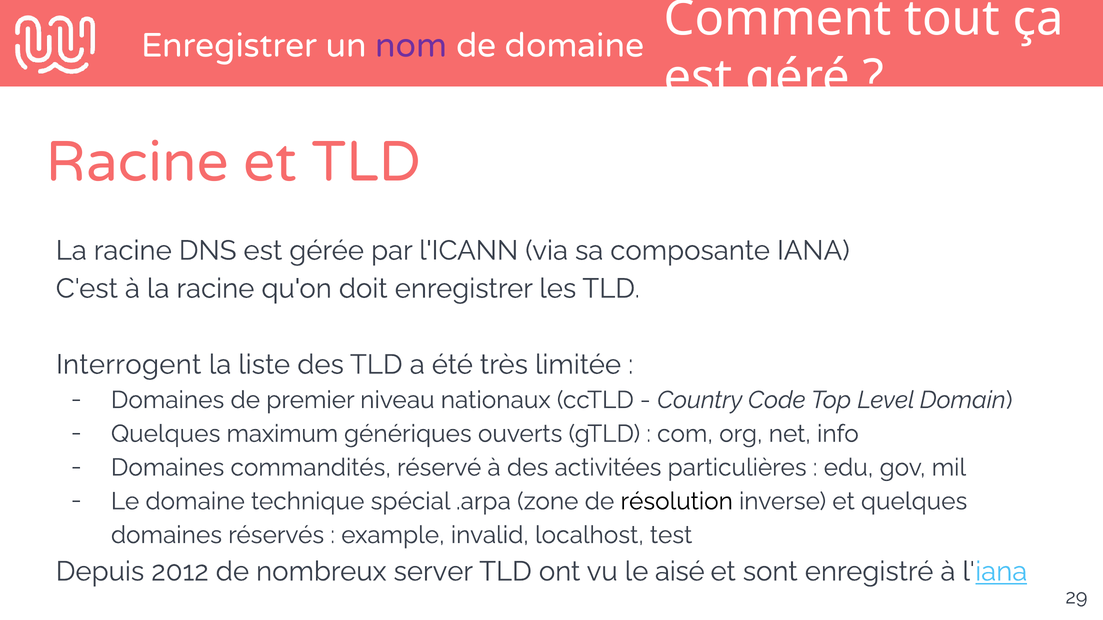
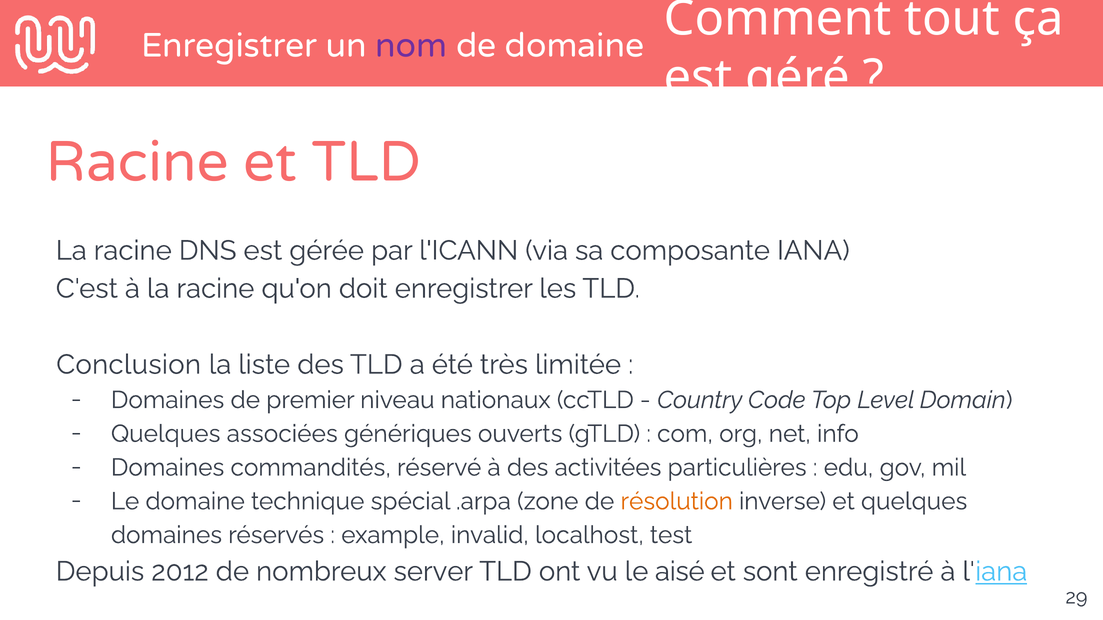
Interrogent: Interrogent -> Conclusion (129, 365)
maximum: maximum -> associées (282, 434)
résolution colour: black -> orange (677, 502)
